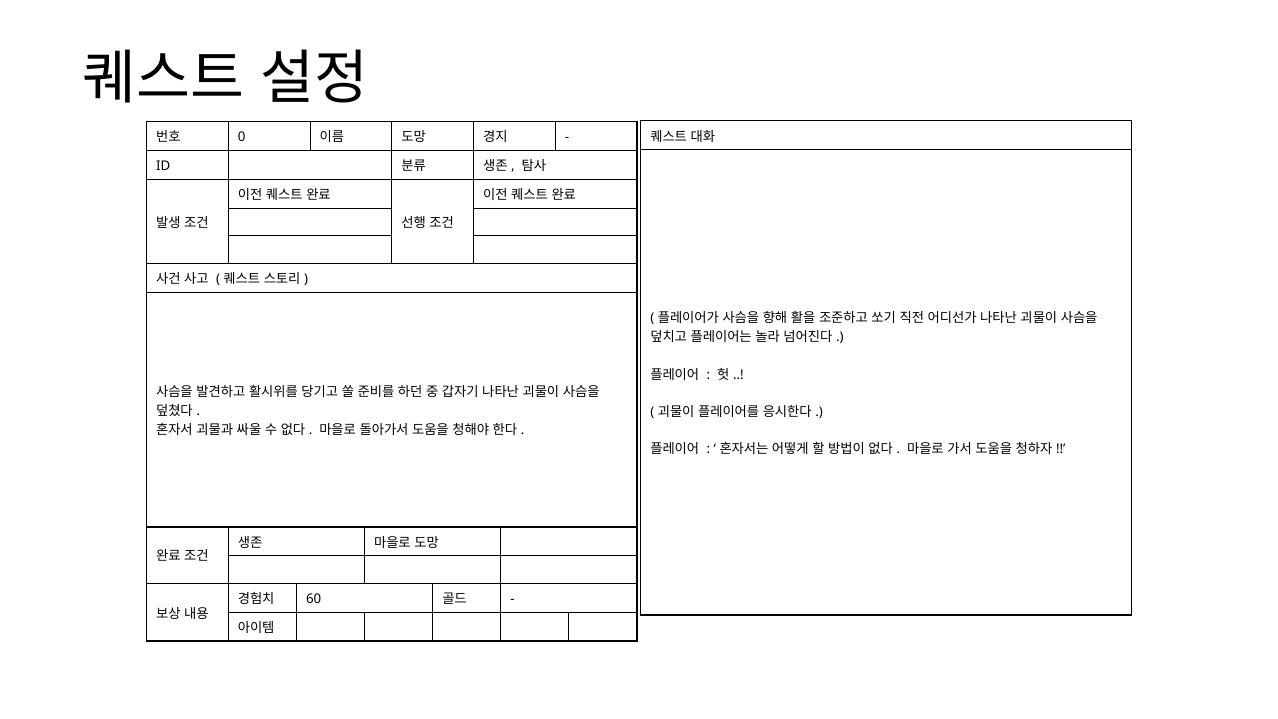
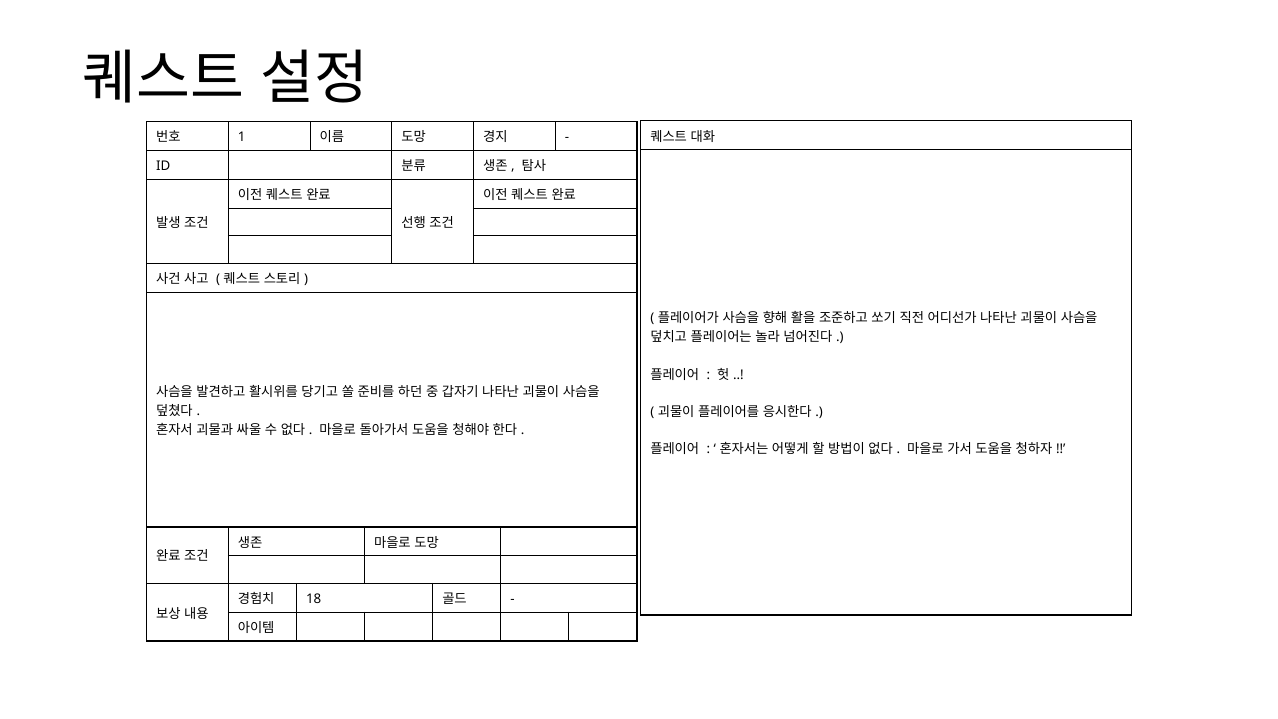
0: 0 -> 1 (242, 137)
60: 60 -> 18 (314, 599)
